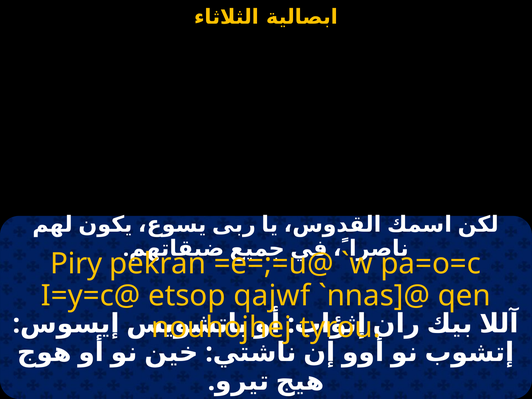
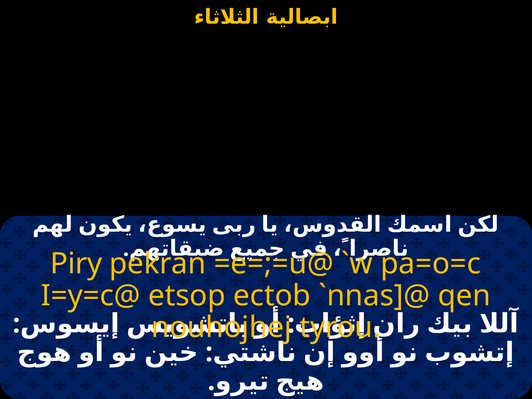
qajwf: qajwf -> ectob (272, 296)
